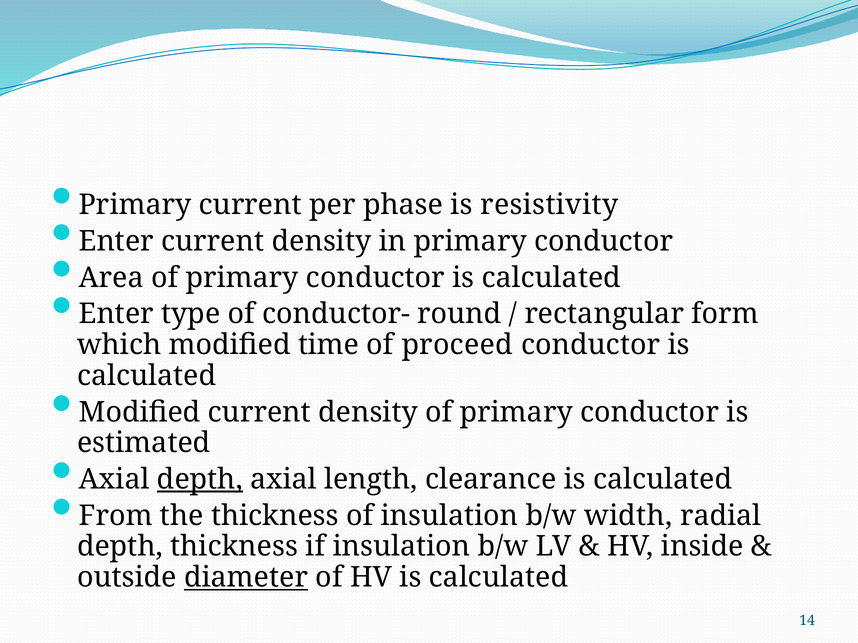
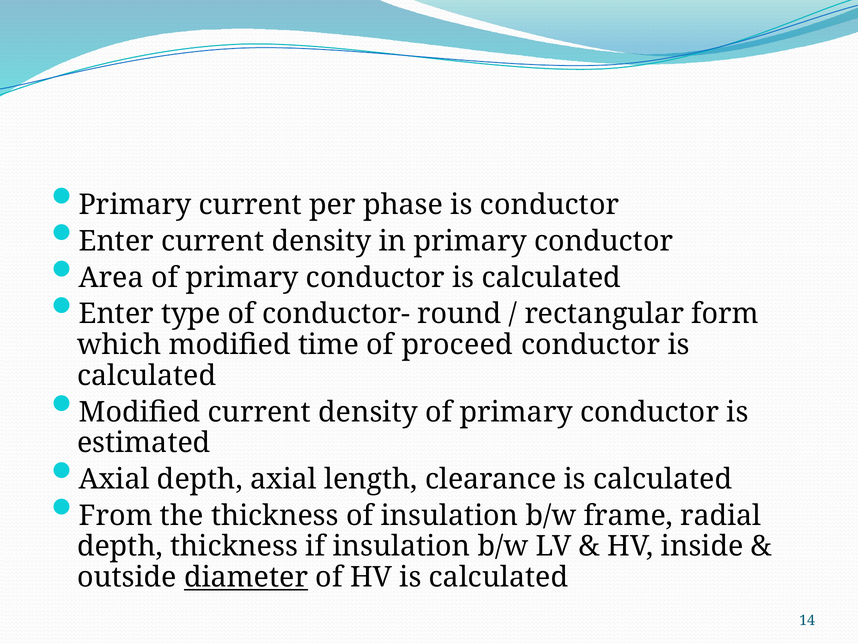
is resistivity: resistivity -> conductor (549, 205)
depth underline: present -> none (200, 480)
width: width -> frame (628, 516)
